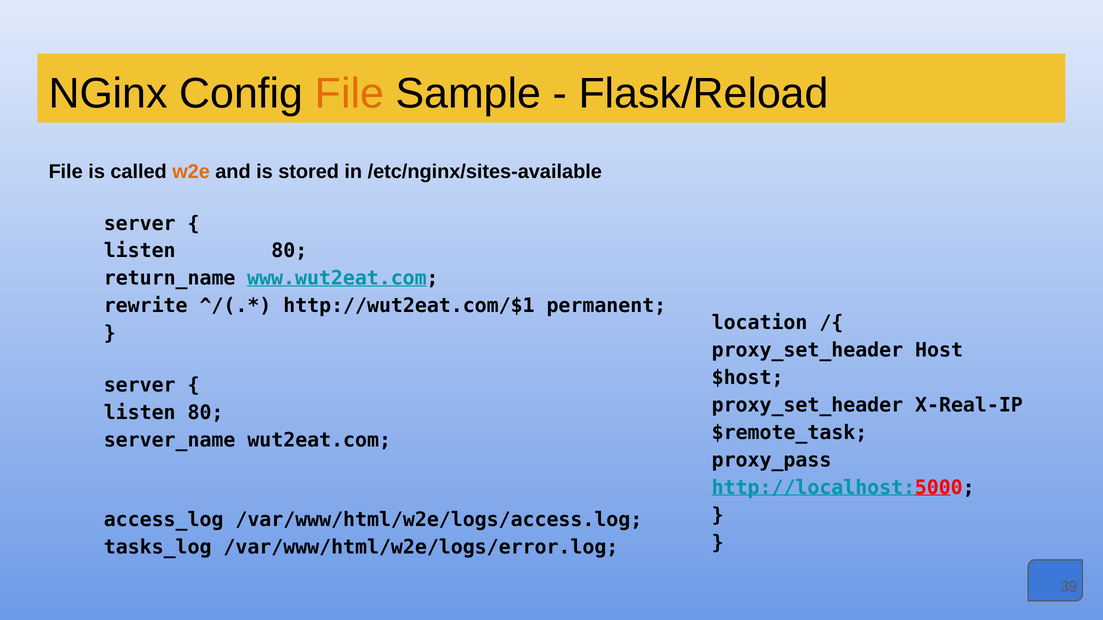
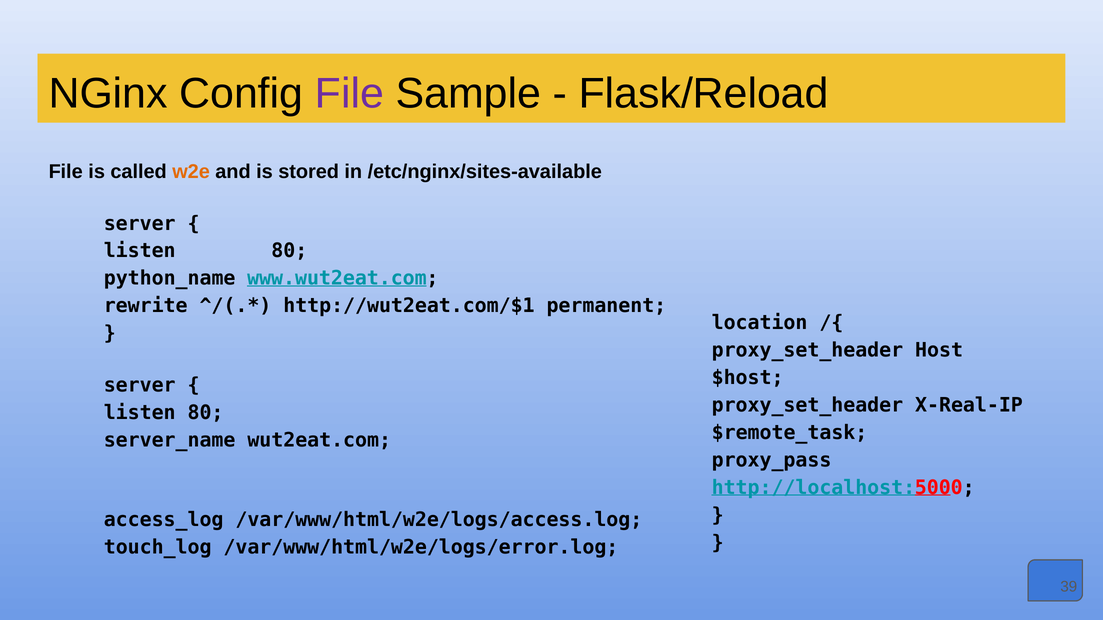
File colour: orange -> purple (349, 93)
return_name: return_name -> python_name (170, 279)
tasks_log: tasks_log -> touch_log (158, 547)
